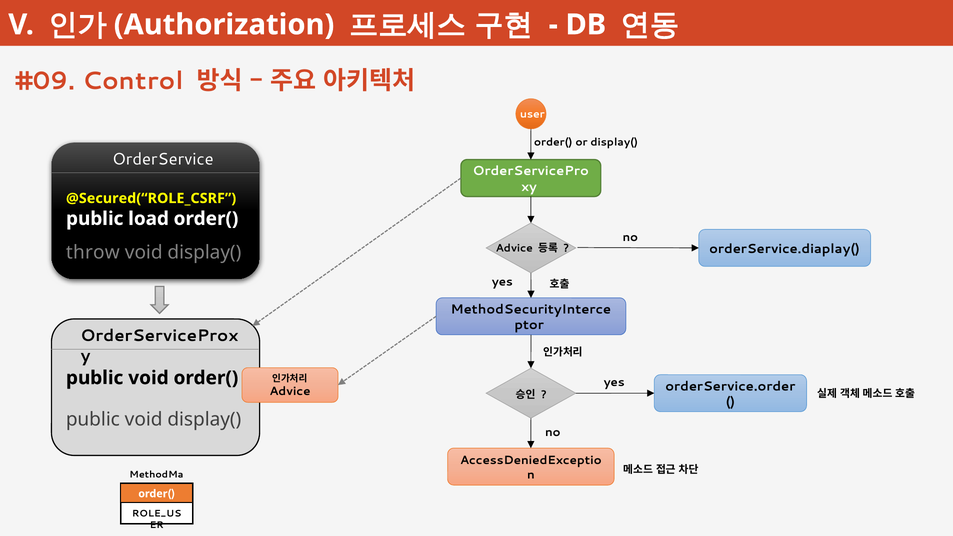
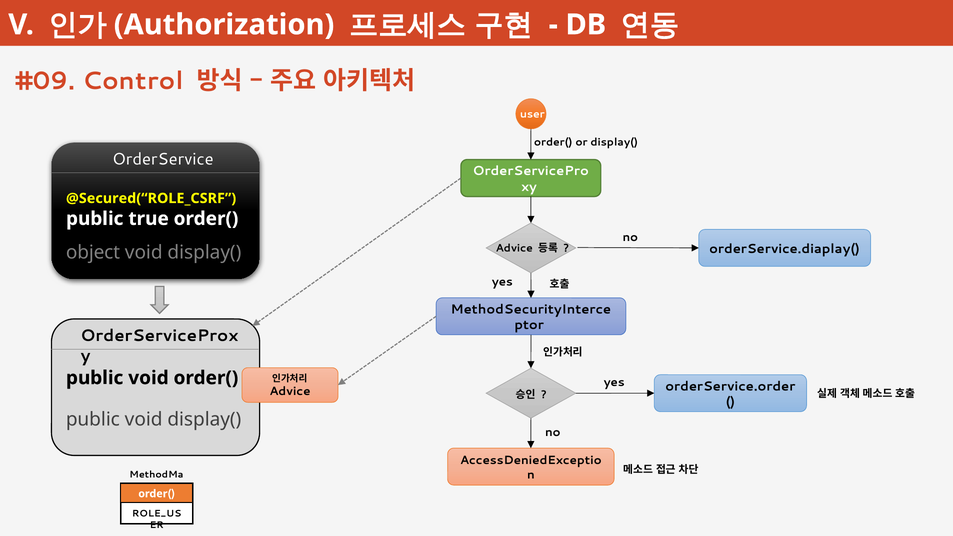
load: load -> true (149, 219)
throw: throw -> object (93, 252)
